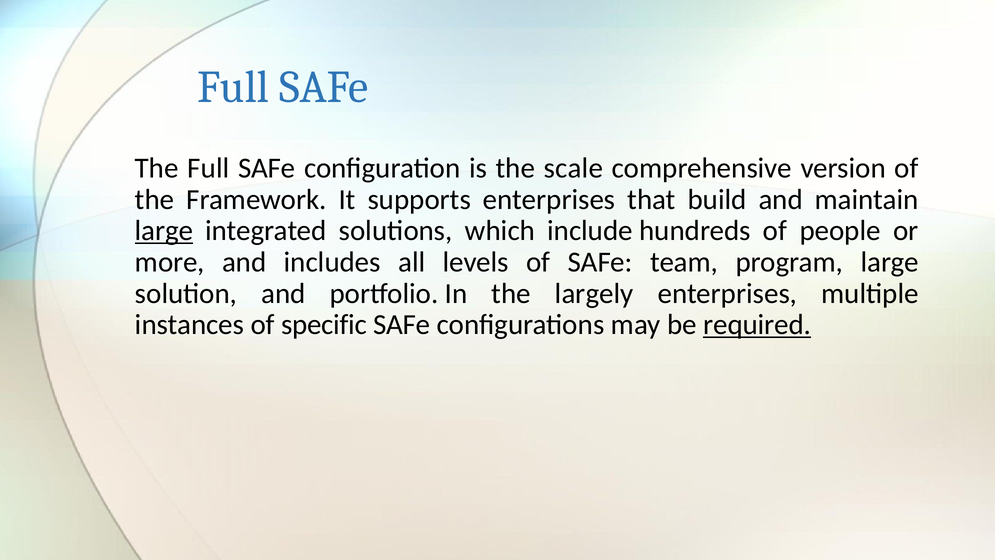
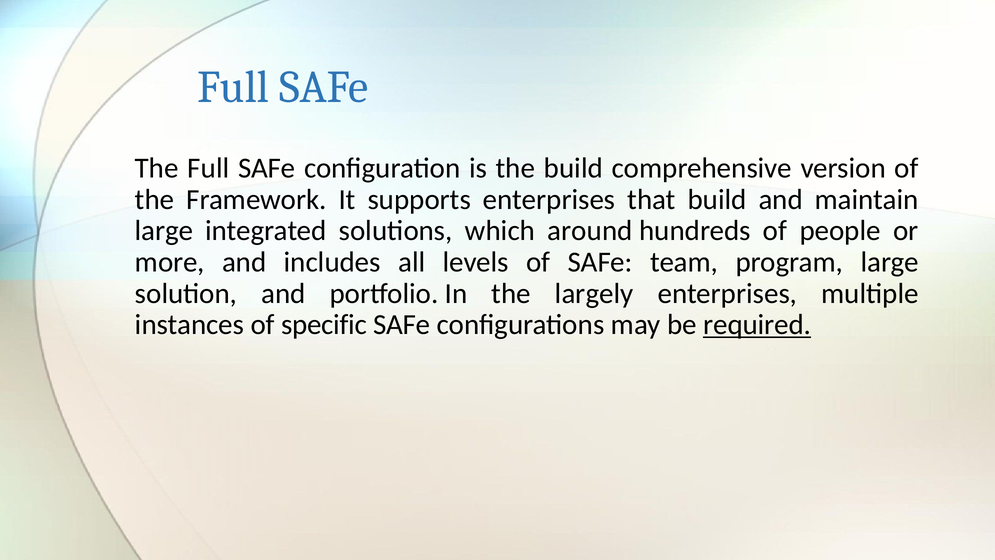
the scale: scale -> build (574, 168)
large underline: present -> none (164, 231)
include: include -> around (590, 231)
